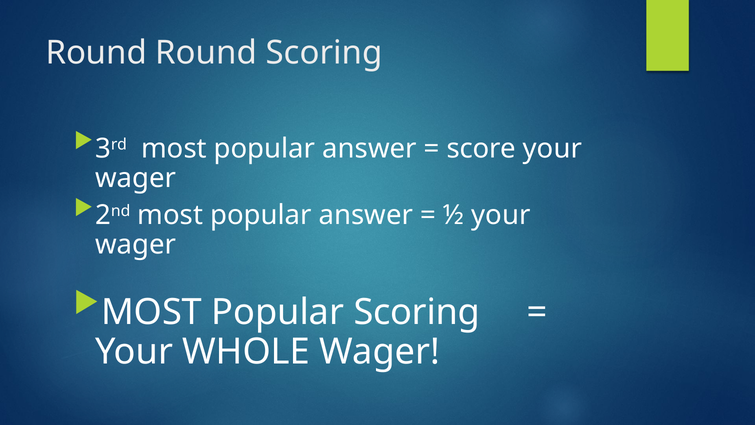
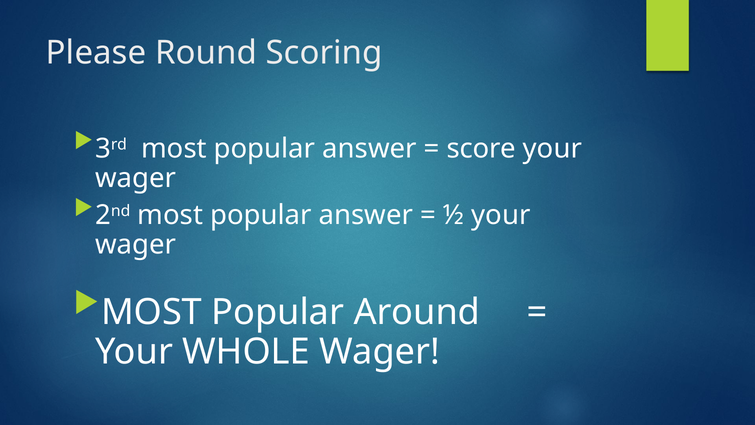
Round: Round -> Please (96, 53)
Popular Scoring: Scoring -> Around (417, 312)
